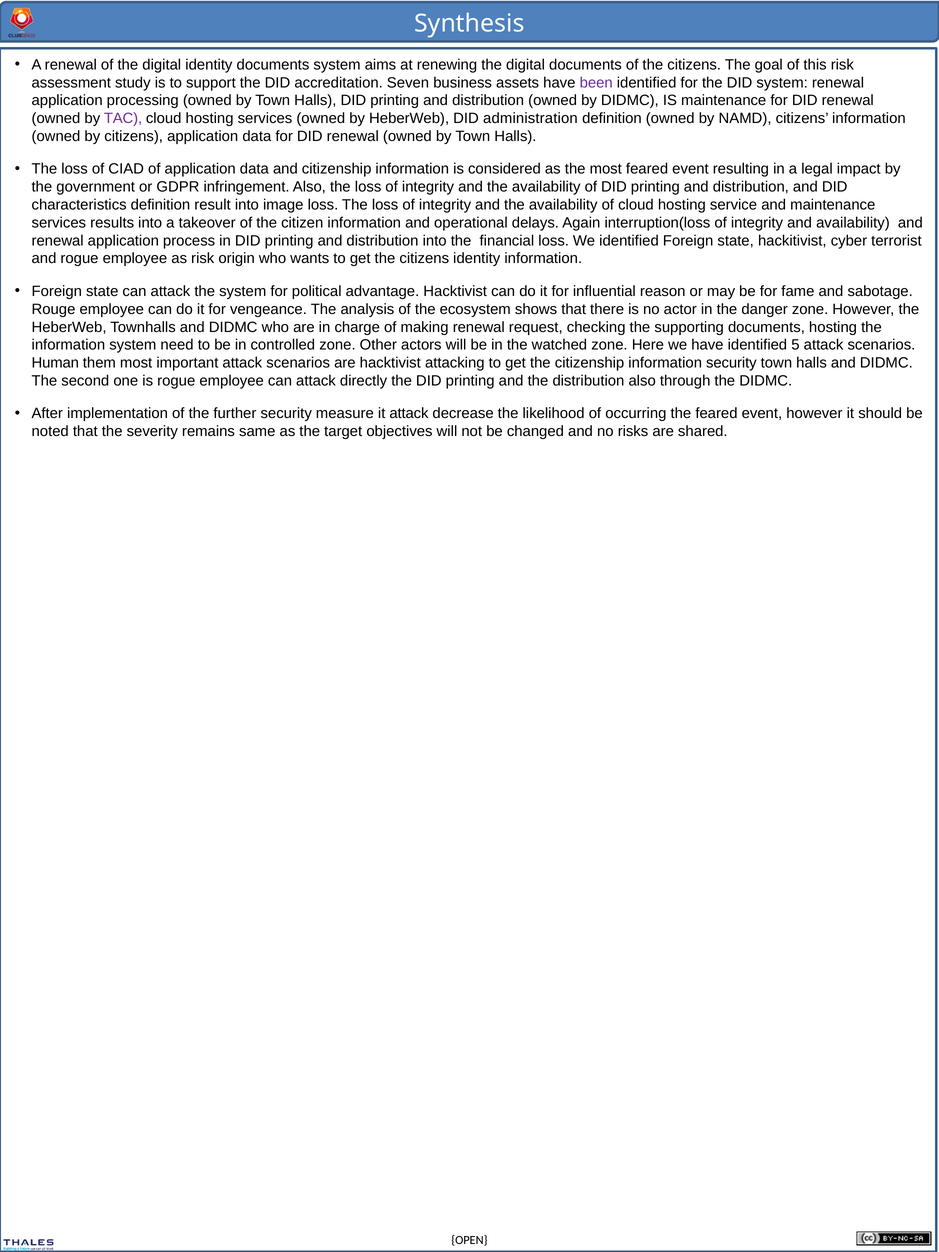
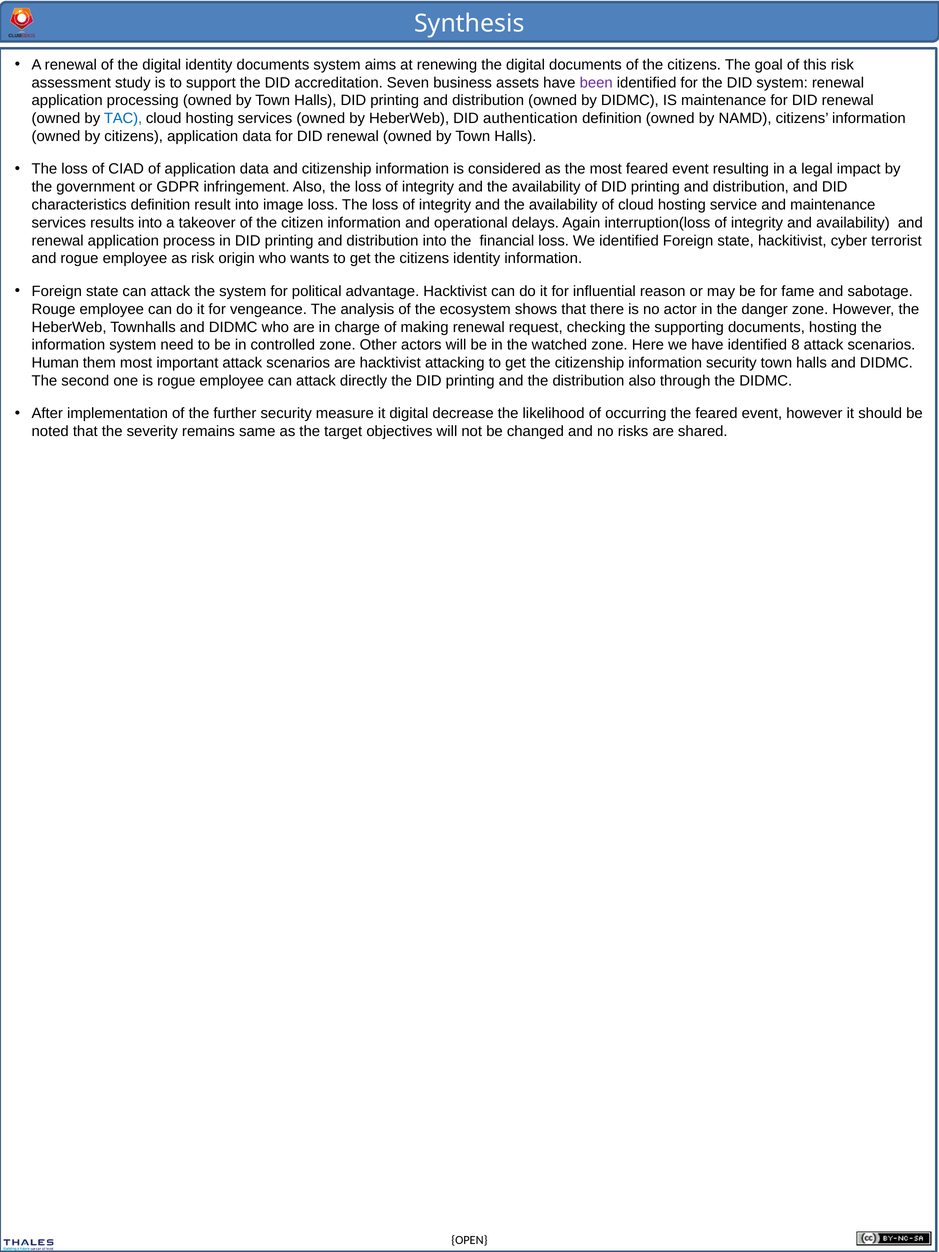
TAC colour: purple -> blue (123, 118)
administration: administration -> authentication (530, 118)
5: 5 -> 8 (795, 345)
it attack: attack -> digital (409, 414)
